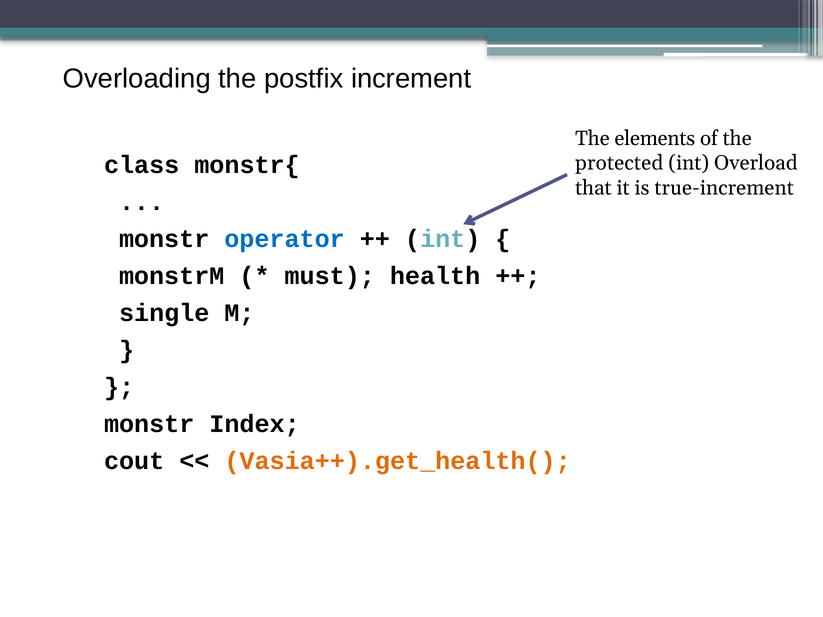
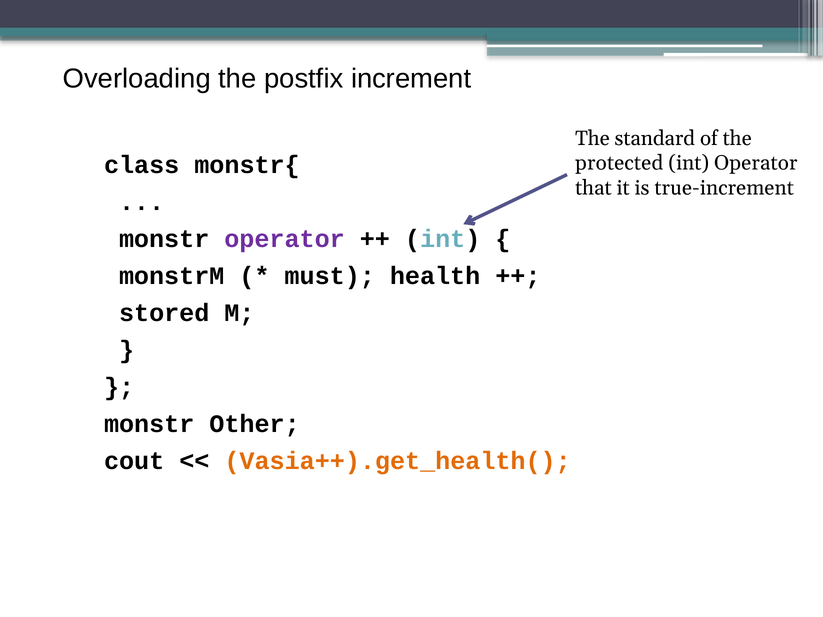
elements: elements -> standard (655, 138)
int Overload: Overload -> Operator (756, 163)
operator colour: blue -> purple (285, 239)
single: single -> stored (164, 313)
Index: Index -> Other (255, 424)
